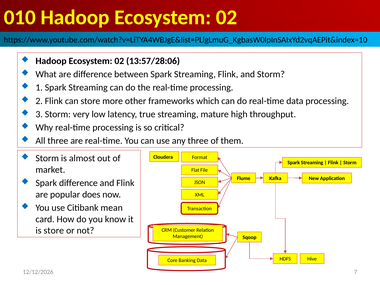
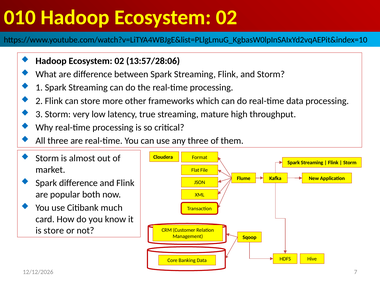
does: does -> both (91, 194)
mean: mean -> much (112, 208)
